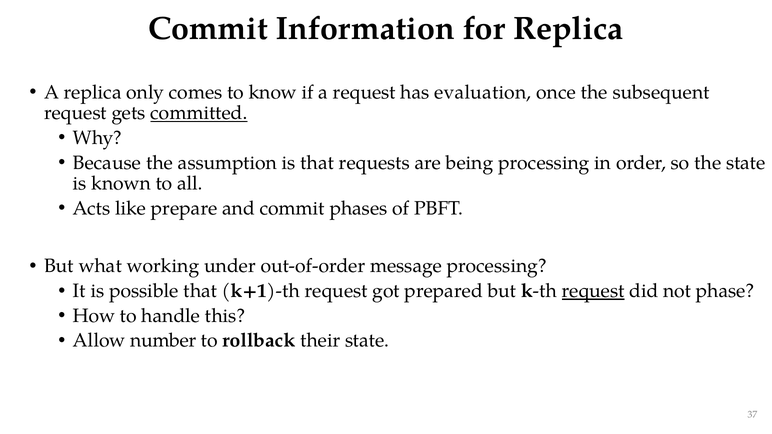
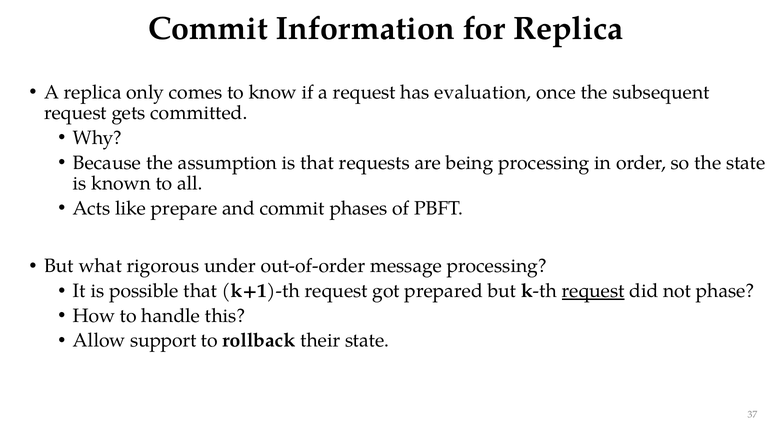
committed underline: present -> none (199, 113)
working: working -> rigorous (163, 266)
number: number -> support (163, 341)
